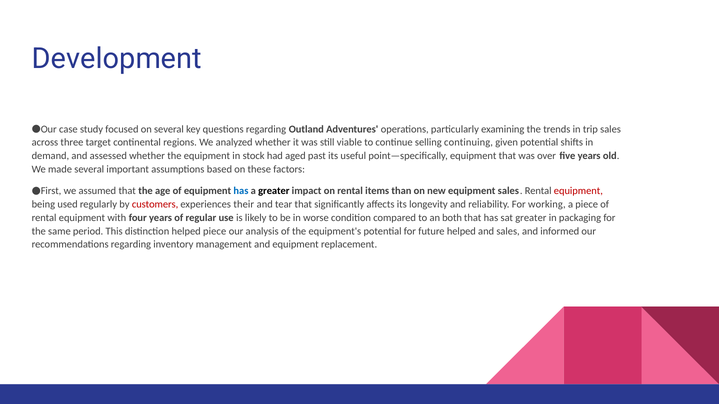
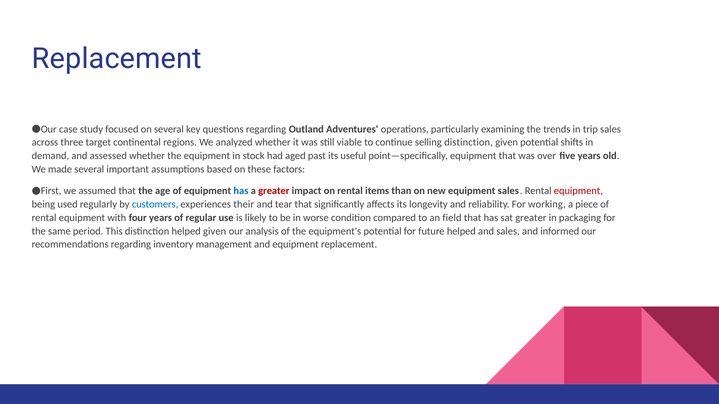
Development: Development -> Replacement (117, 59)
selling continuing: continuing -> distinction (469, 143)
greater colour: black -> red (274, 191)
customers colour: red -> blue (155, 204)
both: both -> field (452, 218)
helped piece: piece -> given (215, 231)
